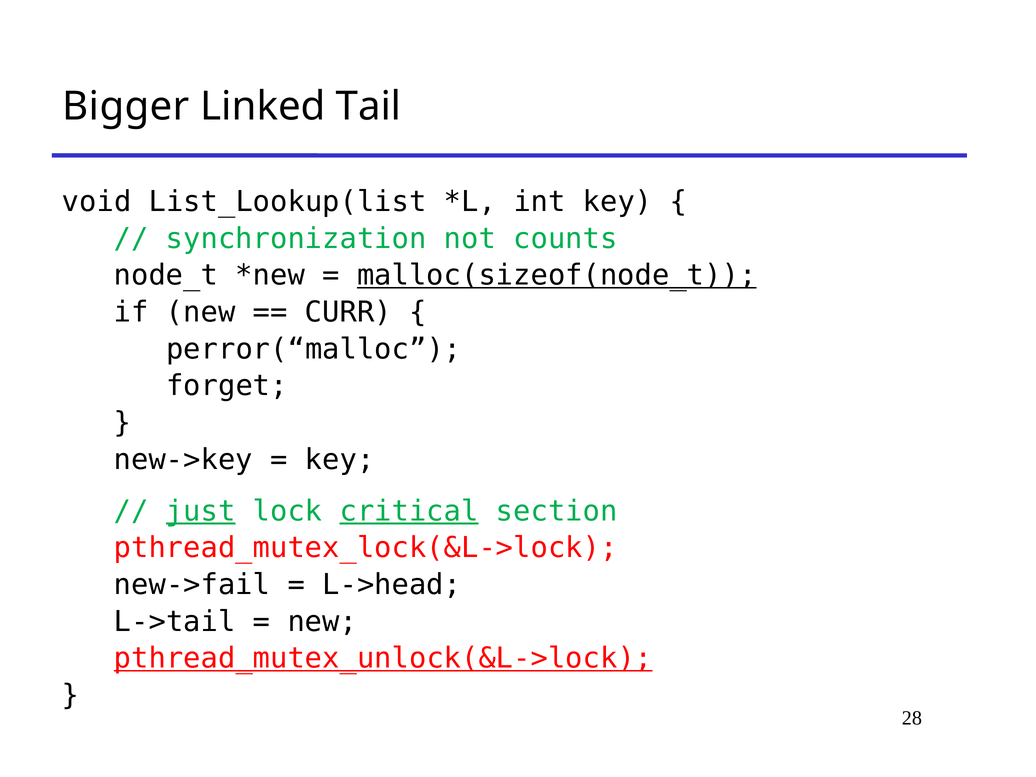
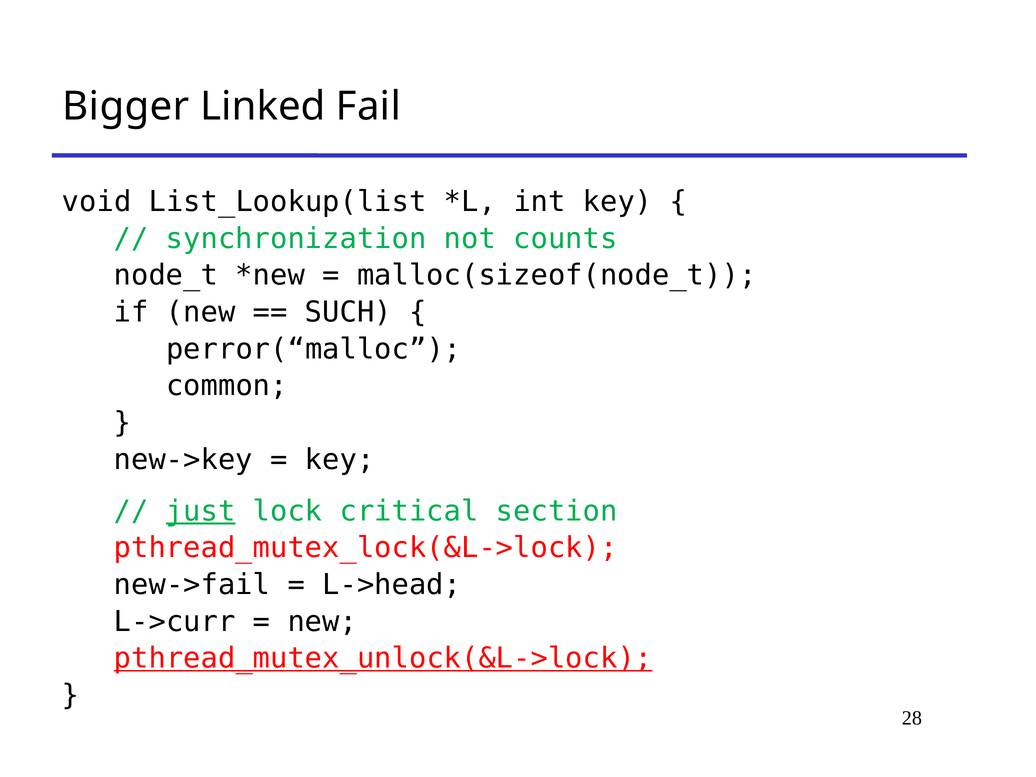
Tail: Tail -> Fail (369, 106)
malloc(sizeof(node_t underline: present -> none (557, 275)
CURR: CURR -> SUCH (348, 312)
forget: forget -> common (227, 386)
critical underline: present -> none (409, 511)
L->tail: L->tail -> L->curr (175, 622)
